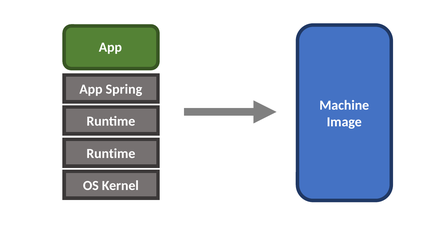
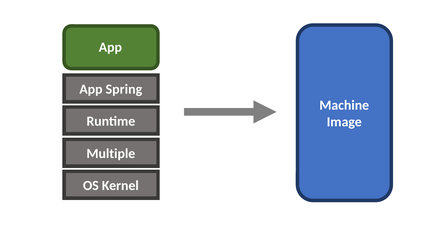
Runtime: Runtime -> Multiple (111, 153)
